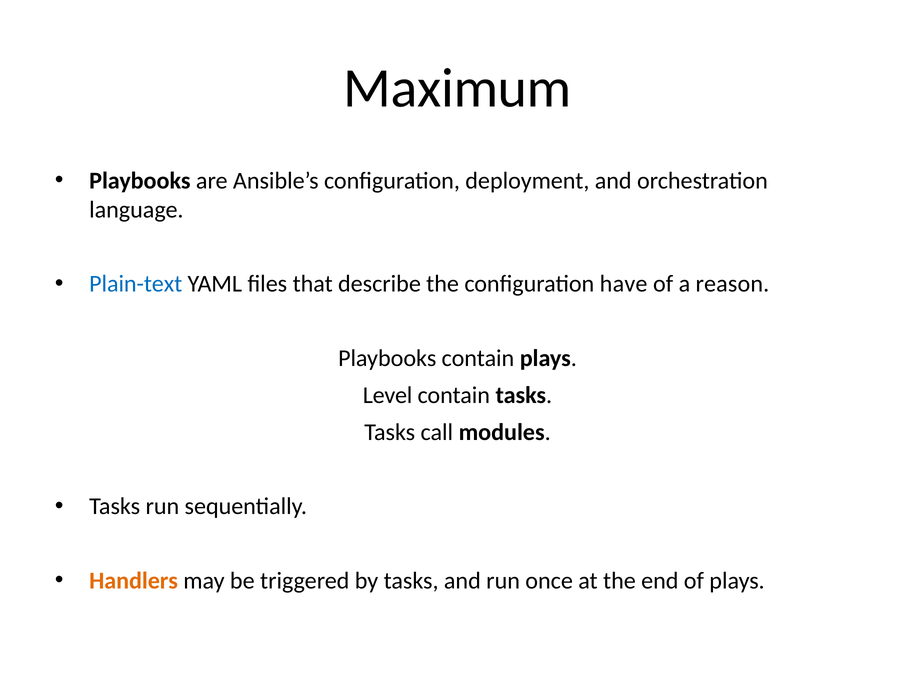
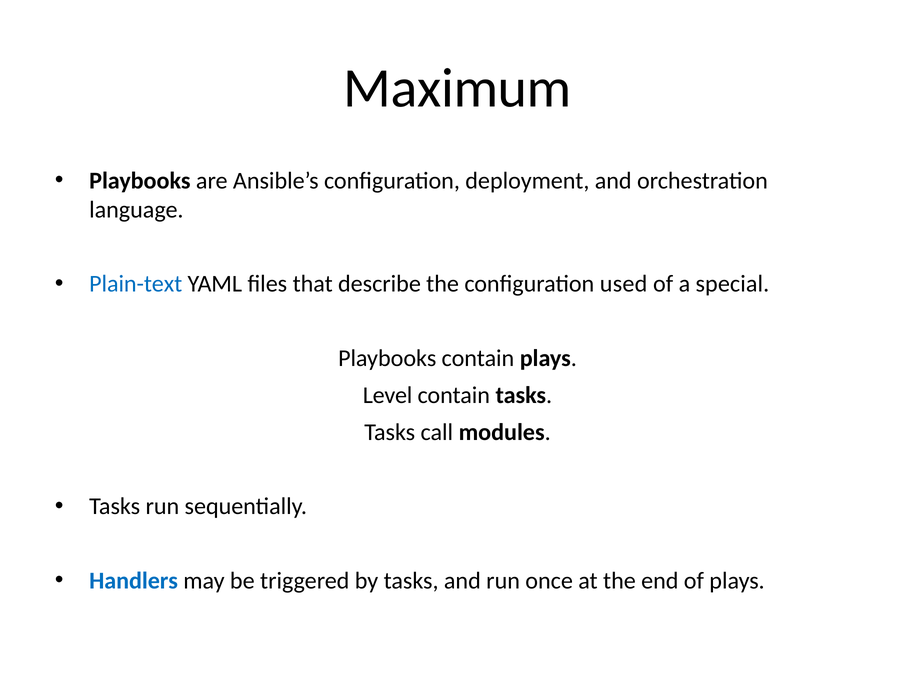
have: have -> used (624, 284)
reason: reason -> special (732, 284)
Handlers colour: orange -> blue (134, 581)
